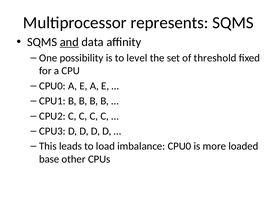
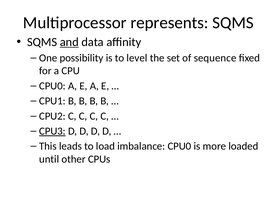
threshold: threshold -> sequence (215, 58)
CPU3 underline: none -> present (52, 131)
base: base -> until (49, 159)
